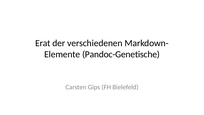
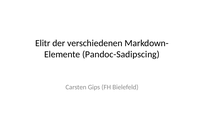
Erat: Erat -> Elitr (43, 43)
Pandoc-Genetische: Pandoc-Genetische -> Pandoc-Sadipscing (121, 54)
